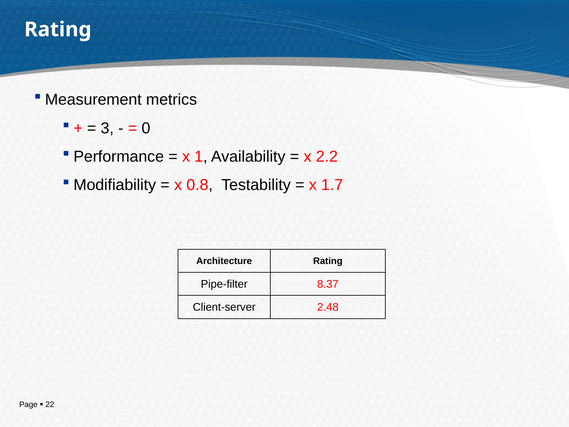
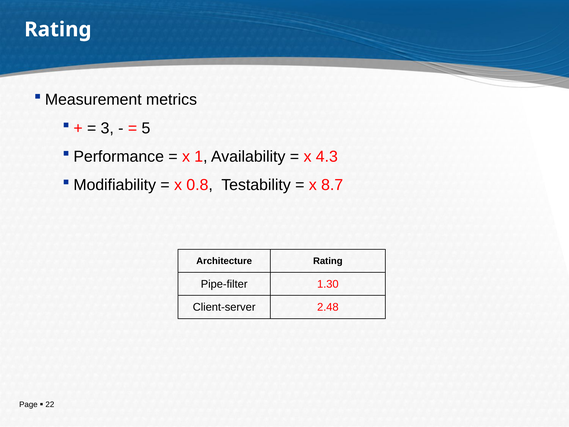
0: 0 -> 5 (146, 128)
2.2: 2.2 -> 4.3 (327, 156)
1.7: 1.7 -> 8.7 (332, 185)
8.37: 8.37 -> 1.30 (328, 284)
